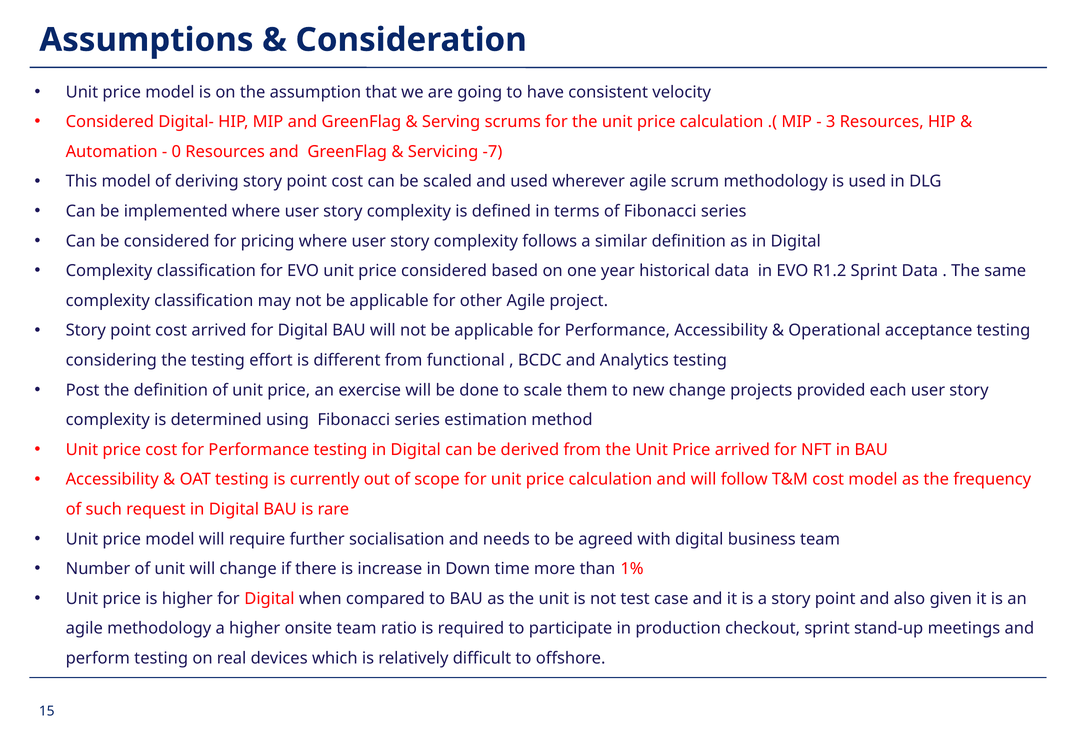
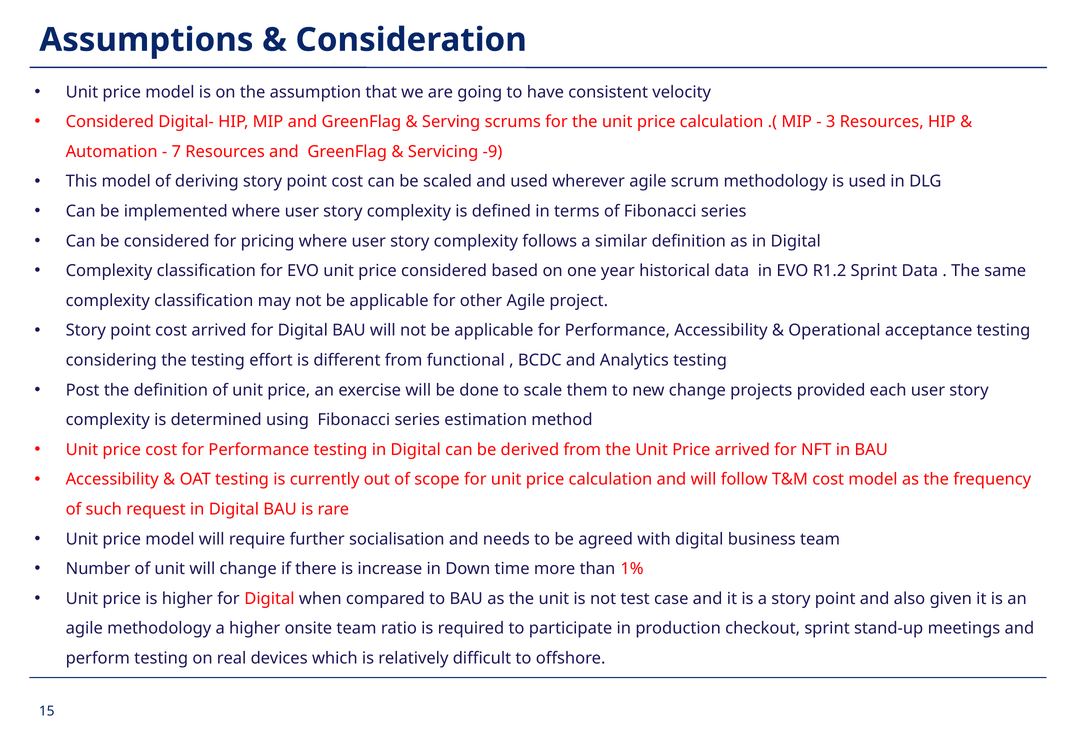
0: 0 -> 7 (176, 152)
-7: -7 -> -9 (492, 152)
